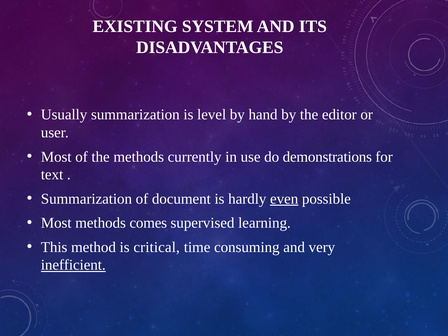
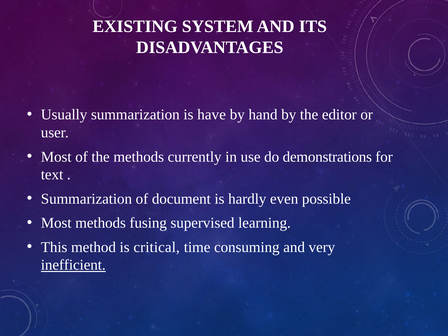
level: level -> have (212, 115)
even underline: present -> none (284, 199)
comes: comes -> fusing (148, 223)
